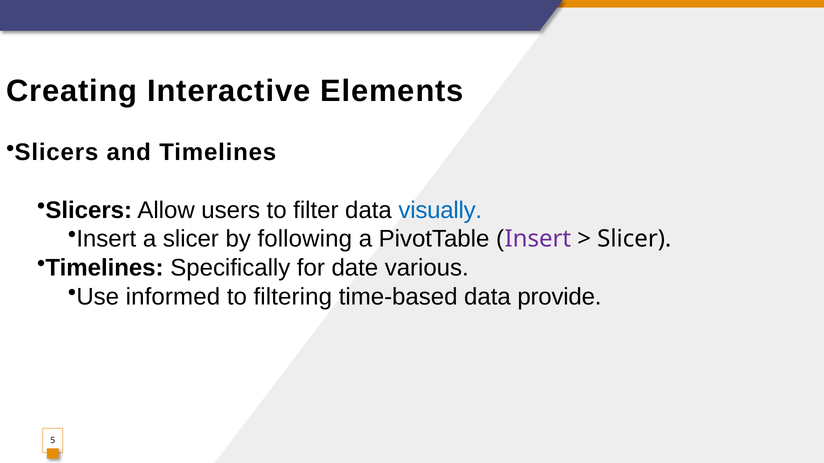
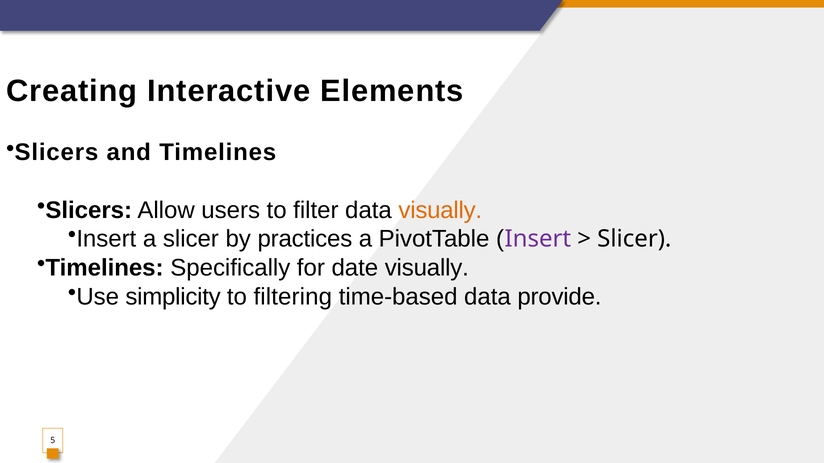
visually colour: blue -> orange (440, 210)
following: following -> practices (305, 239)
date various: various -> visually (427, 268)
informed: informed -> simplicity (173, 297)
